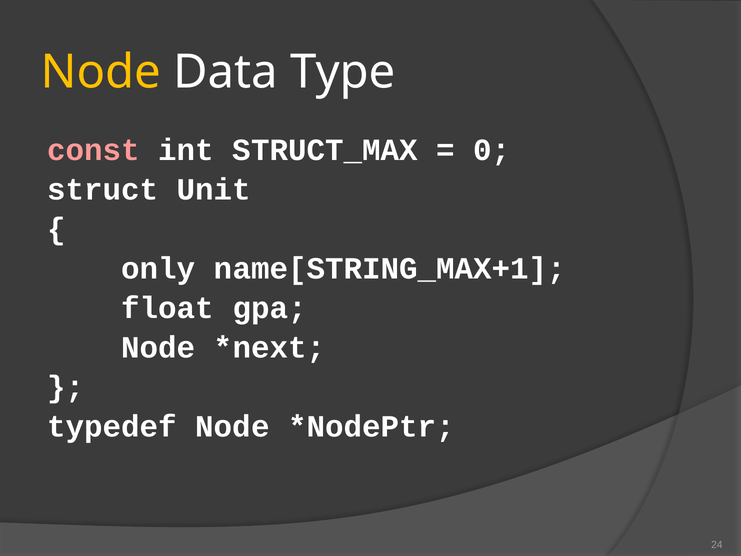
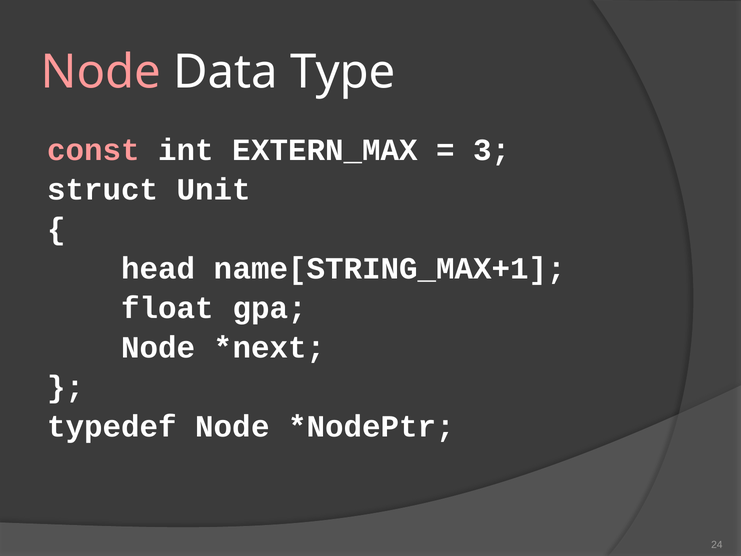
Node colour: yellow -> pink (101, 72)
STRUCT_MAX: STRUCT_MAX -> EXTERN_MAX (325, 150)
0: 0 -> 3 (492, 150)
only: only -> head (158, 268)
